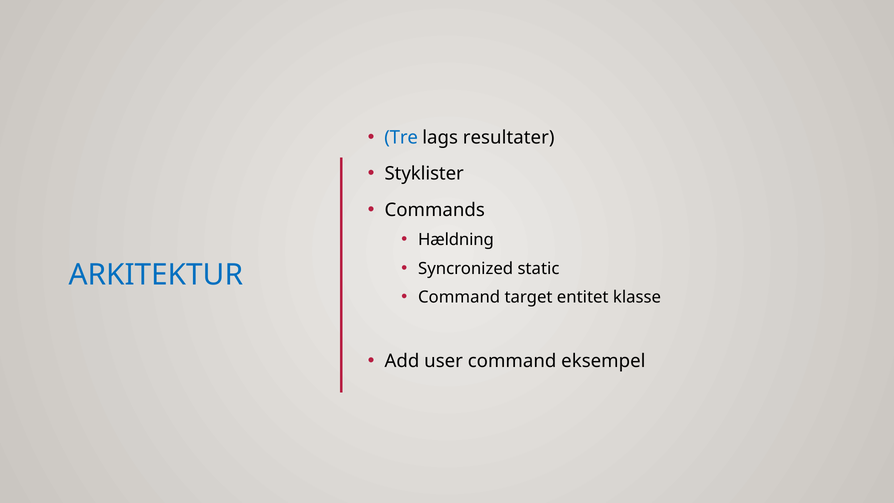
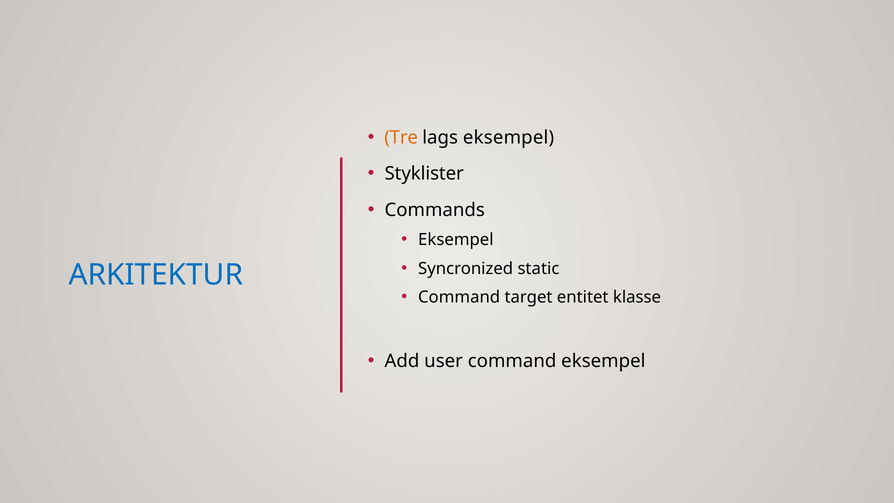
Tre colour: blue -> orange (401, 138)
lags resultater: resultater -> eksempel (509, 138)
Hældning: Hældning -> Eksempel (456, 240)
